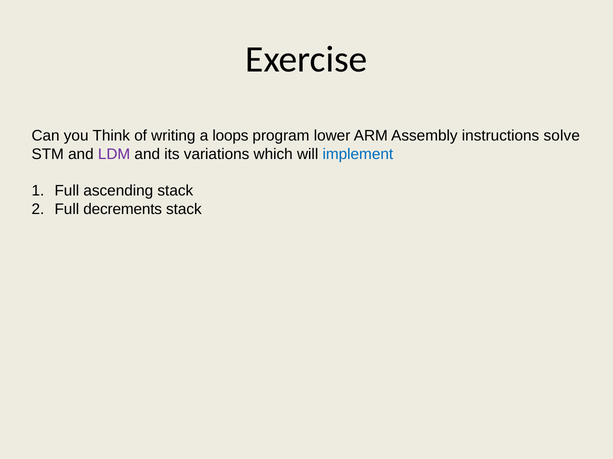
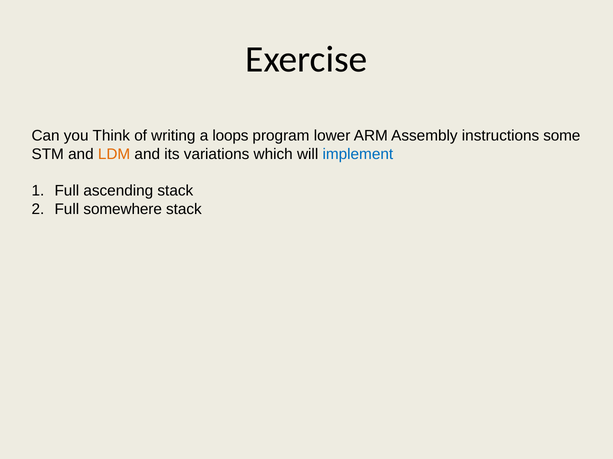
solve: solve -> some (562, 136)
LDM colour: purple -> orange (114, 154)
decrements: decrements -> somewhere (123, 209)
